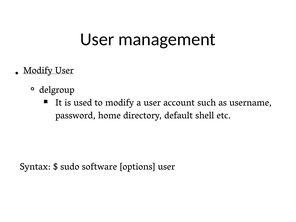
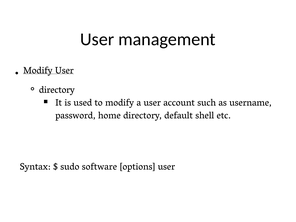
delgroup: delgroup -> directory (57, 90)
